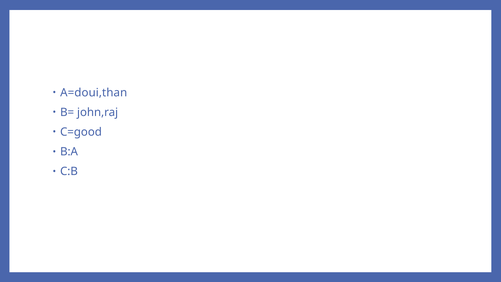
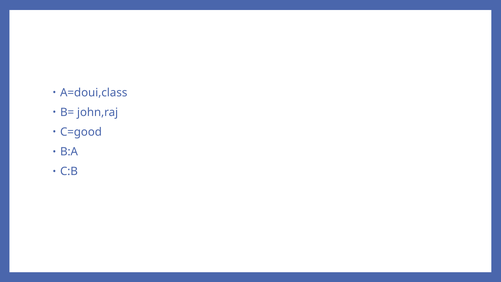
A=doui,than: A=doui,than -> A=doui,class (94, 93)
